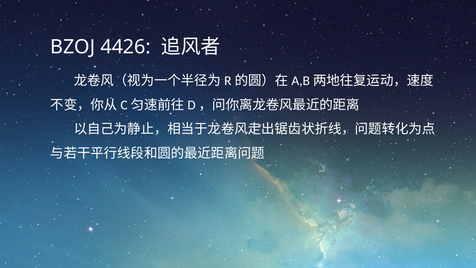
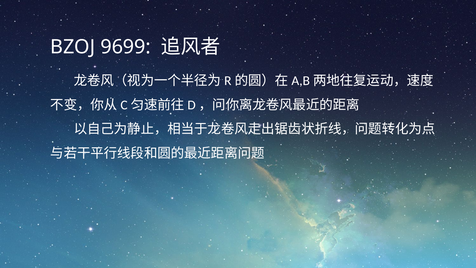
4426: 4426 -> 9699 (126, 47)
